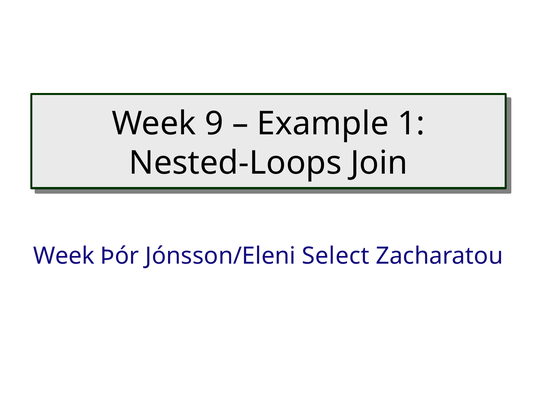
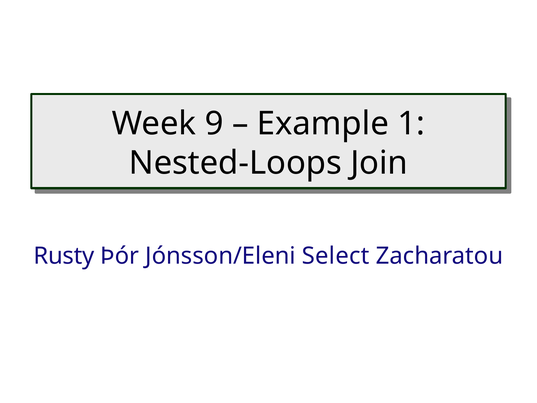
Week: Week -> Rusty (64, 256)
